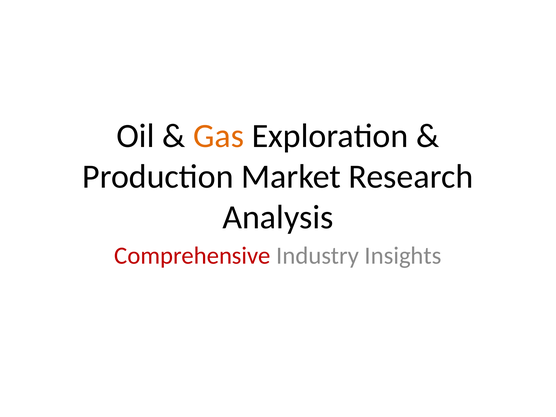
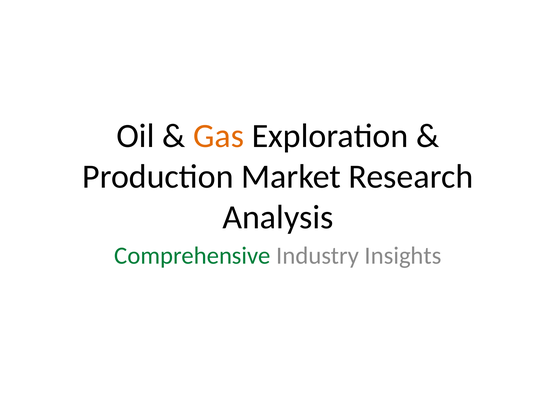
Comprehensive colour: red -> green (192, 256)
